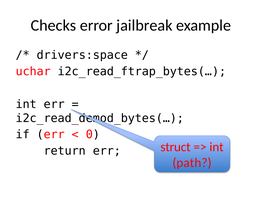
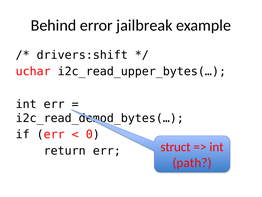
Checks: Checks -> Behind (53, 25)
drivers:space: drivers:space -> drivers:shift (82, 55)
i2c_read_ftrap_bytes(…: i2c_read_ftrap_bytes(… -> i2c_read_upper_bytes(… (142, 71)
